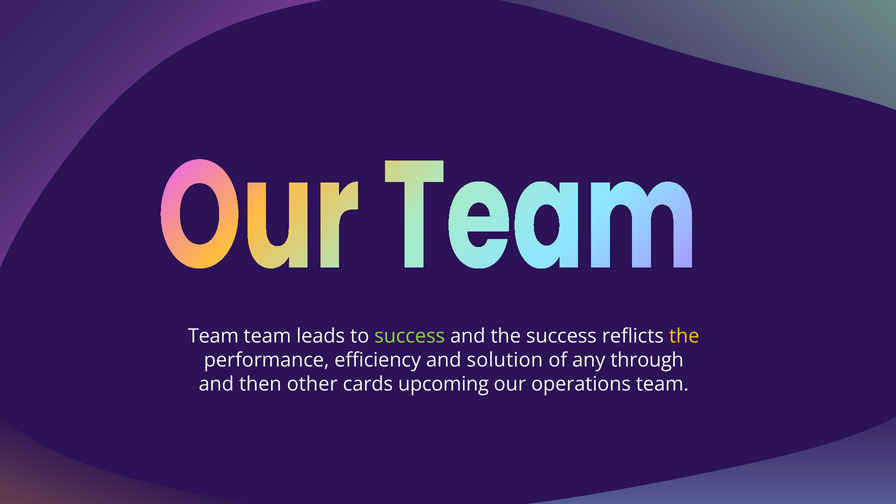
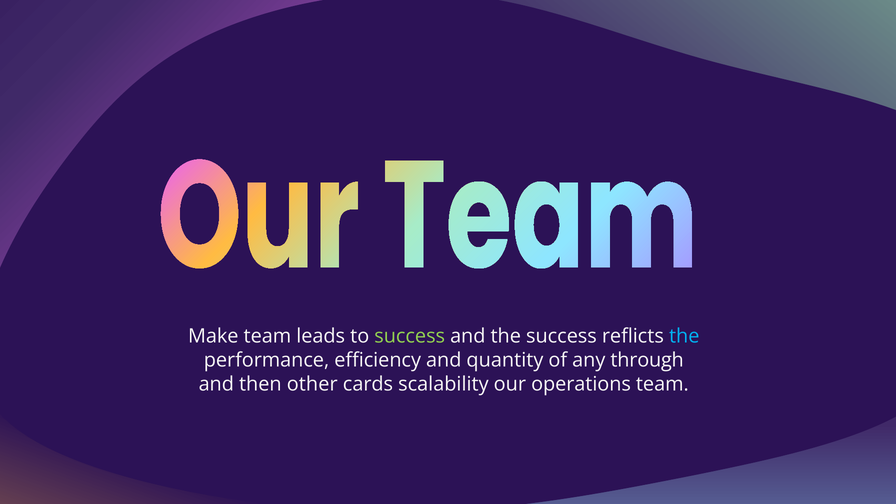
Team: Team -> Make (213, 336)
the colour: yellow -> light blue (684, 336)
solution: solution -> quantity (505, 360)
upcoming: upcoming -> scalability (443, 384)
